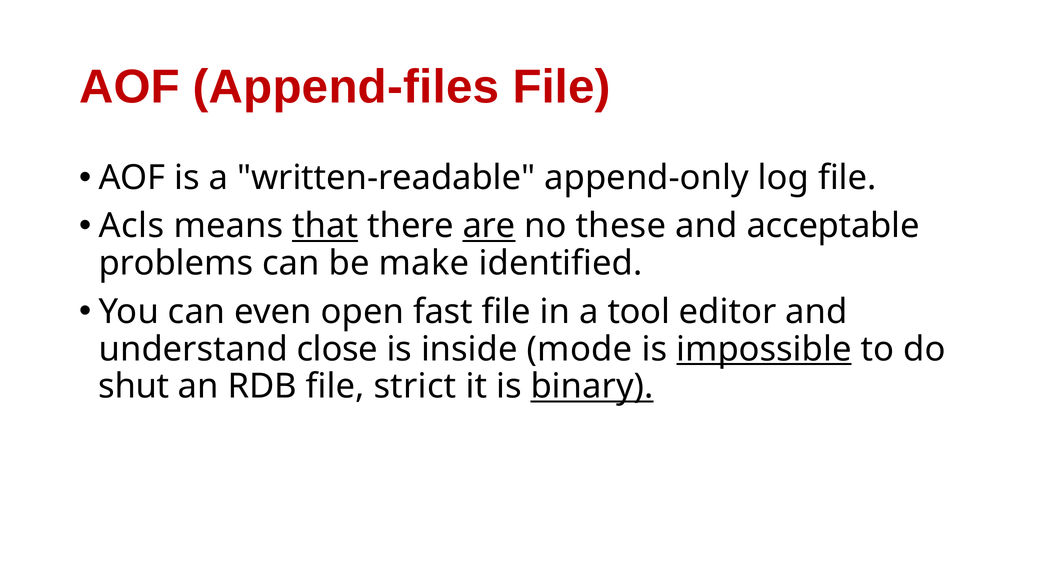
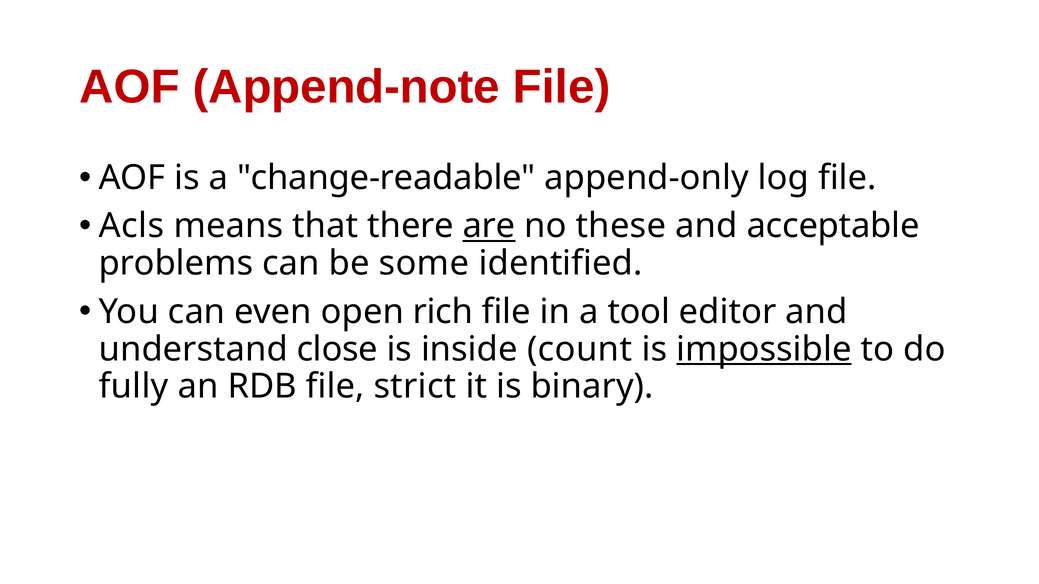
Append-files: Append-files -> Append-note (346, 87)
written-readable: written-readable -> change-readable (386, 178)
that underline: present -> none (325, 226)
make: make -> some (424, 264)
fast: fast -> rich (443, 312)
mode: mode -> count (580, 349)
shut: shut -> fully (134, 387)
binary underline: present -> none (592, 387)
